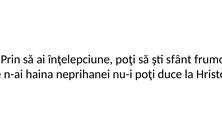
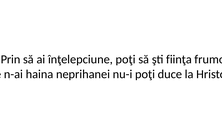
sfânt: sfânt -> fiinţa (179, 59)
